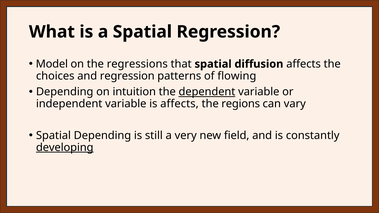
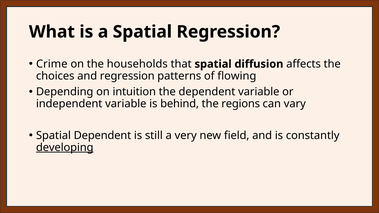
Model: Model -> Crime (52, 64)
regressions: regressions -> households (137, 64)
dependent underline: present -> none (207, 92)
is affects: affects -> behind (180, 104)
Spatial Depending: Depending -> Dependent (102, 136)
